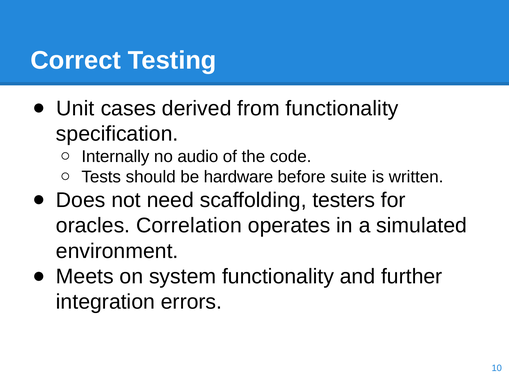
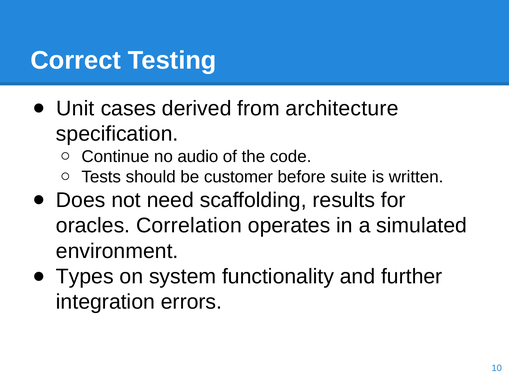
from functionality: functionality -> architecture (342, 108)
Internally: Internally -> Continue (115, 156)
hardware: hardware -> customer (238, 177)
testers: testers -> results (344, 200)
Meets: Meets -> Types (85, 276)
